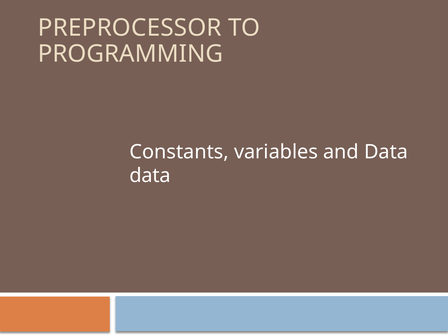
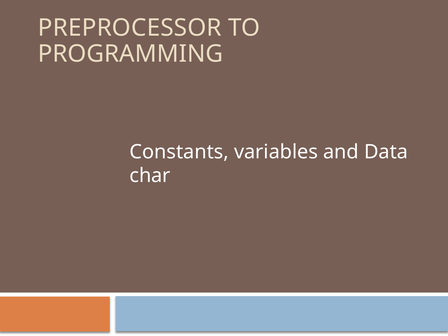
data: data -> char (150, 176)
